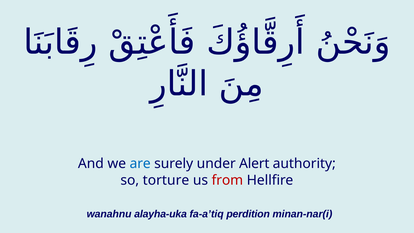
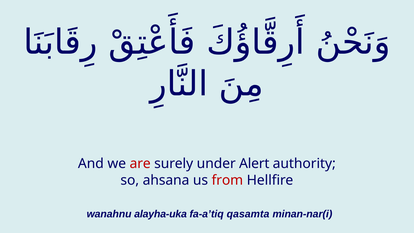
are colour: blue -> red (140, 163)
torture: torture -> ahsana (166, 180)
perdition: perdition -> qasamta (248, 214)
